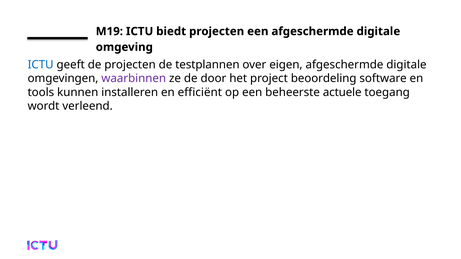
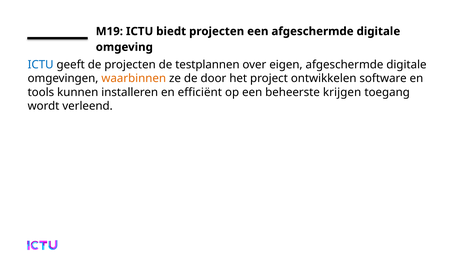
waarbinnen colour: purple -> orange (134, 79)
beoordeling: beoordeling -> ontwikkelen (324, 79)
actuele: actuele -> krijgen (342, 92)
